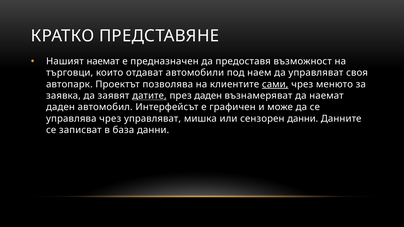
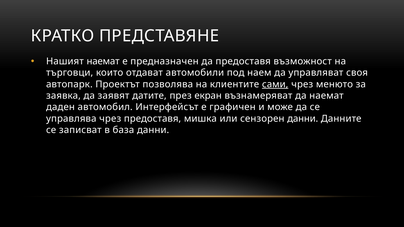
датите underline: present -> none (149, 96)
през даден: даден -> екран (208, 96)
чрез управляват: управляват -> предоставя (153, 119)
